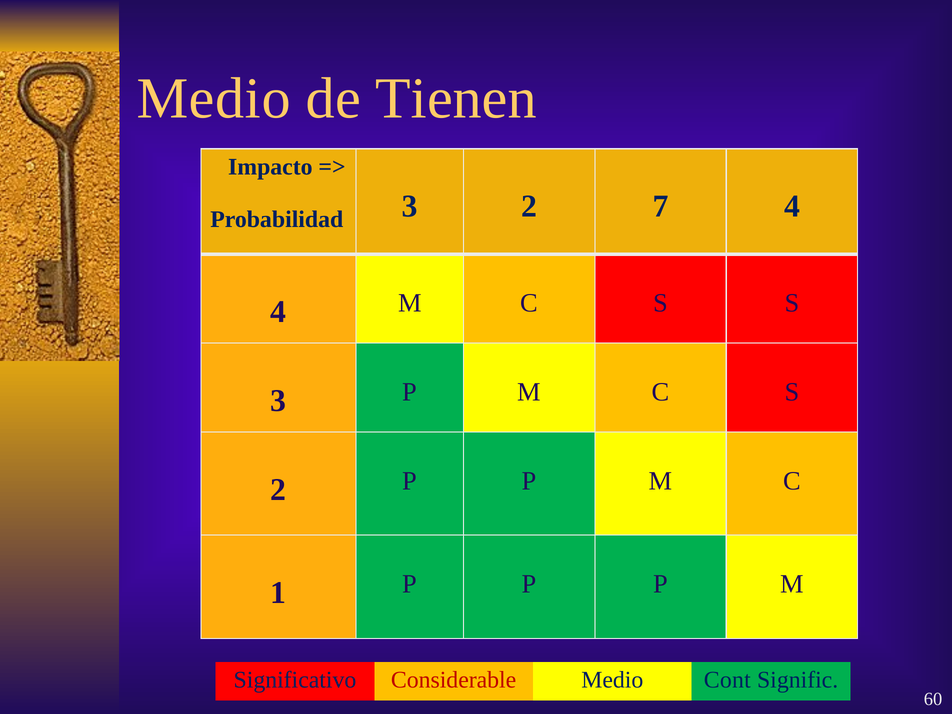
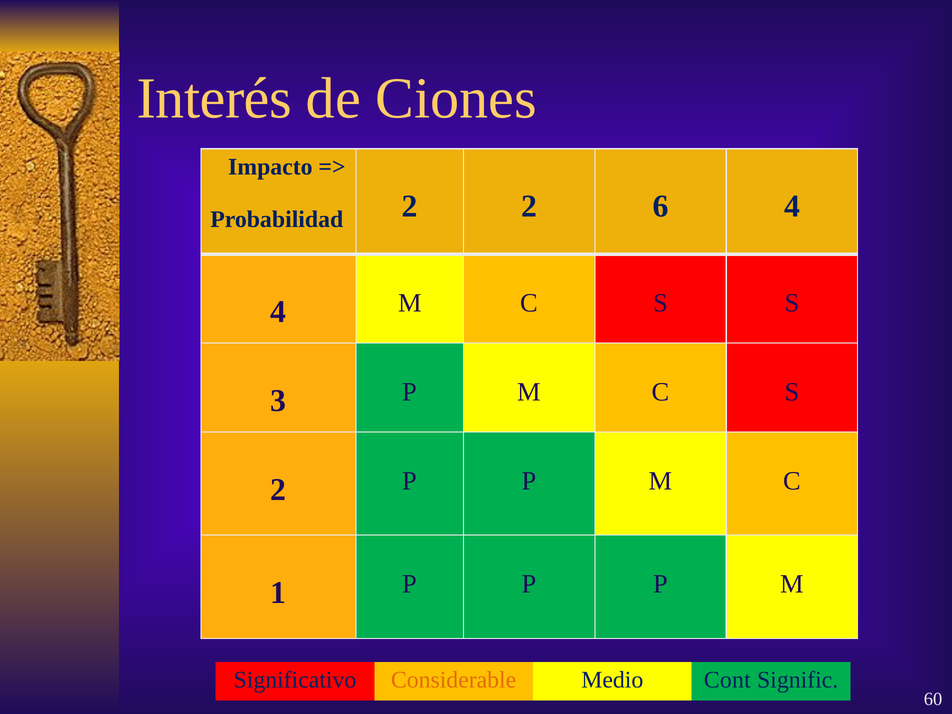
Medio: Medio -> Interés (214, 99)
Tienen: Tienen -> Ciones (456, 99)
Probabilidad 3: 3 -> 2 (410, 206)
7: 7 -> 6 (661, 206)
Considerable colour: red -> orange (454, 680)
